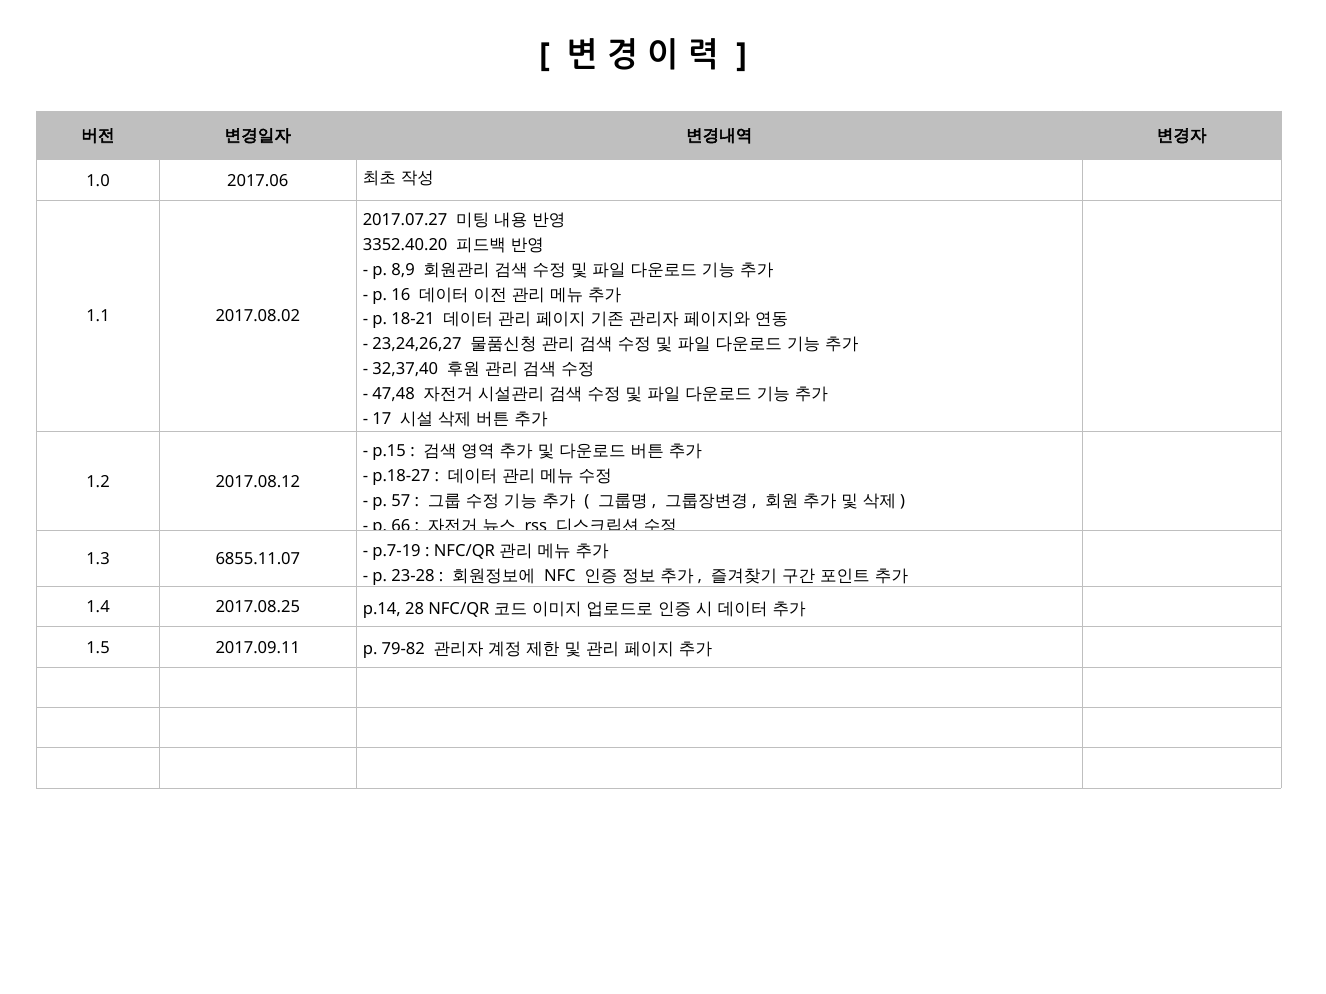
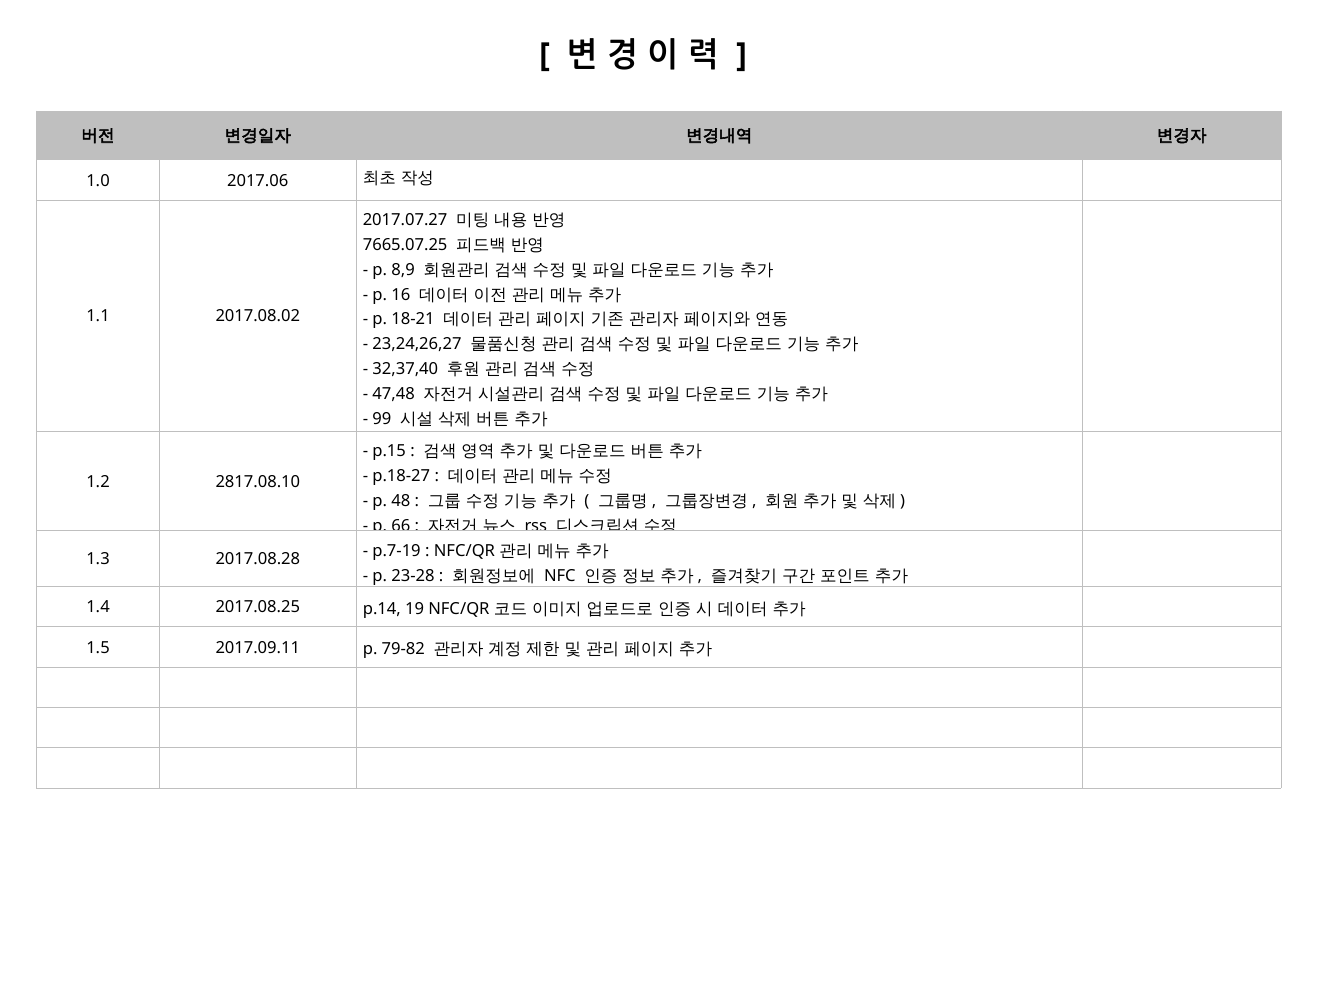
3352.40.20: 3352.40.20 -> 7665.07.25 (405, 245)
17: 17 -> 99 (382, 419)
2017.08.12: 2017.08.12 -> 2817.08.10 (258, 482)
57: 57 -> 48 (401, 501)
6855.11.07: 6855.11.07 -> 2017.08.28 (258, 560)
28: 28 -> 19 (415, 609)
